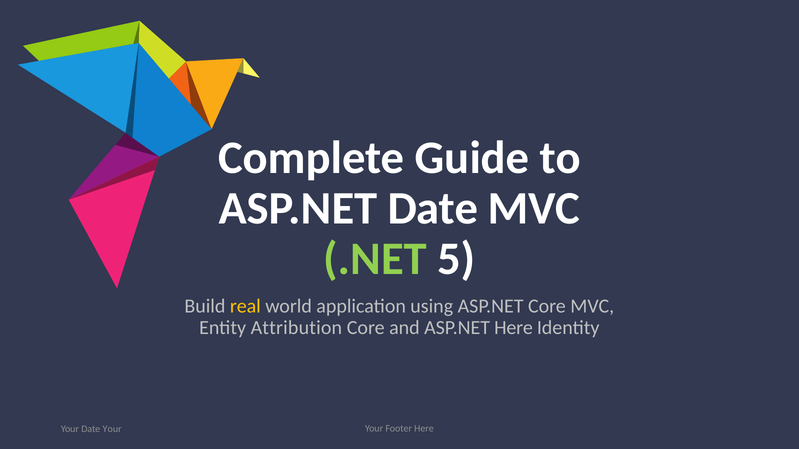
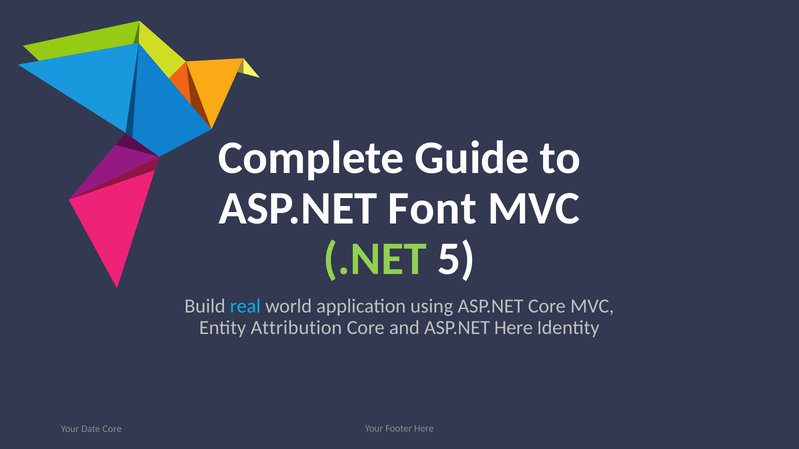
ASP.NET Date: Date -> Font (432, 209)
real colour: yellow -> light blue (245, 307)
Date Your: Your -> Core (112, 429)
